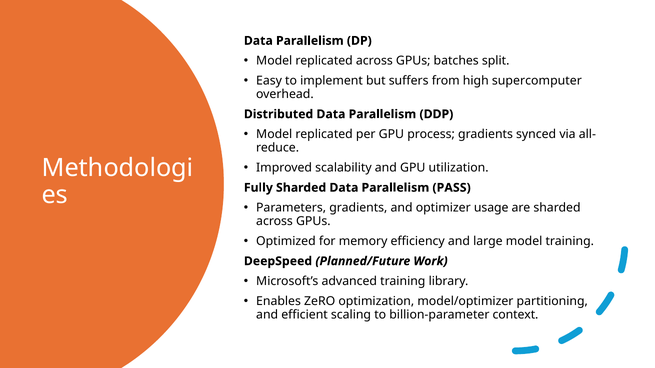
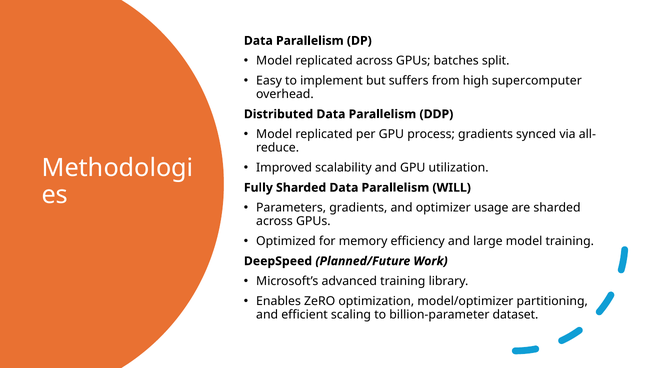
PASS: PASS -> WILL (452, 188)
context: context -> dataset (515, 315)
